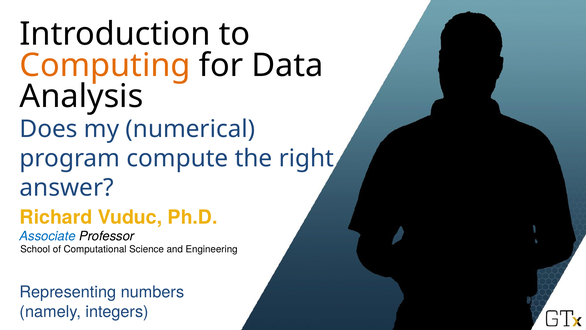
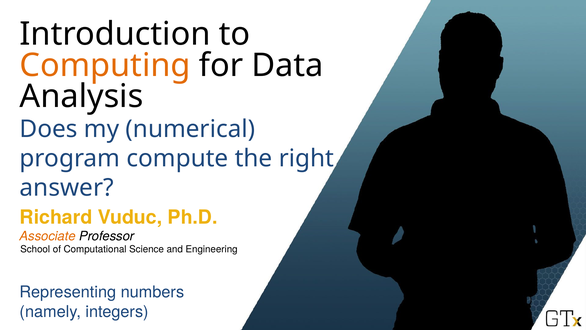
Associate colour: blue -> orange (48, 236)
